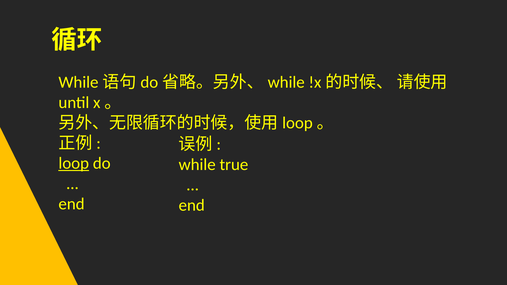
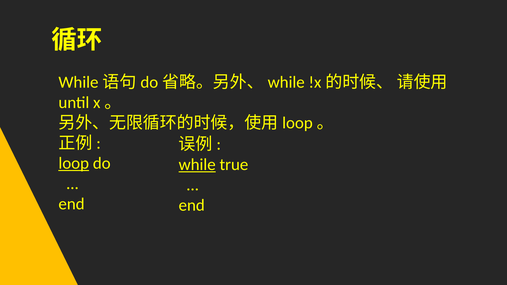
while underline: none -> present (197, 165)
